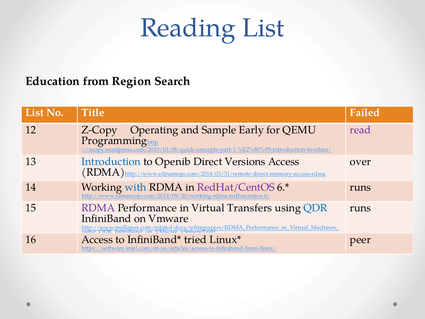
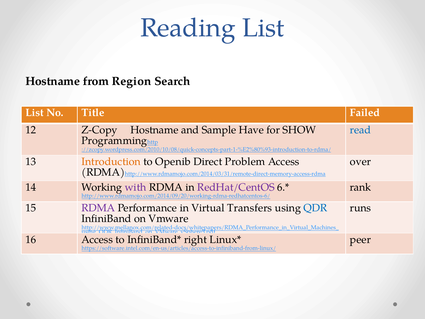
Education: Education -> Hostname (53, 81)
Z-Copy Operating: Operating -> Hostname (155, 130)
Early: Early -> Have (251, 130)
QEMU: QEMU -> SHOW (299, 130)
read colour: purple -> blue (360, 130)
Introduction colour: blue -> orange (111, 161)
Versions: Versions -> Problem (245, 161)
with colour: blue -> purple (136, 187)
runs: runs -> rank (360, 187)
tried: tried -> right (195, 239)
